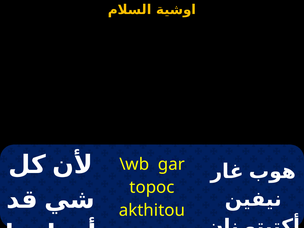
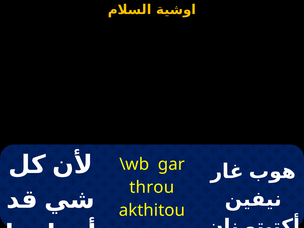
topoc: topoc -> throu (152, 187)
